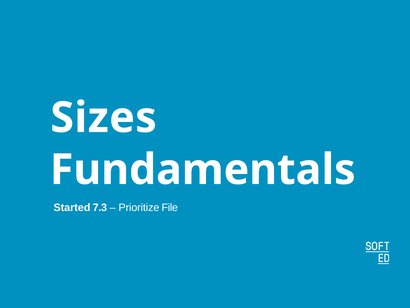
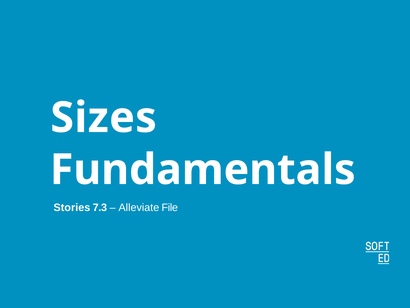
Started: Started -> Stories (72, 207)
Prioritize: Prioritize -> Alleviate (139, 207)
